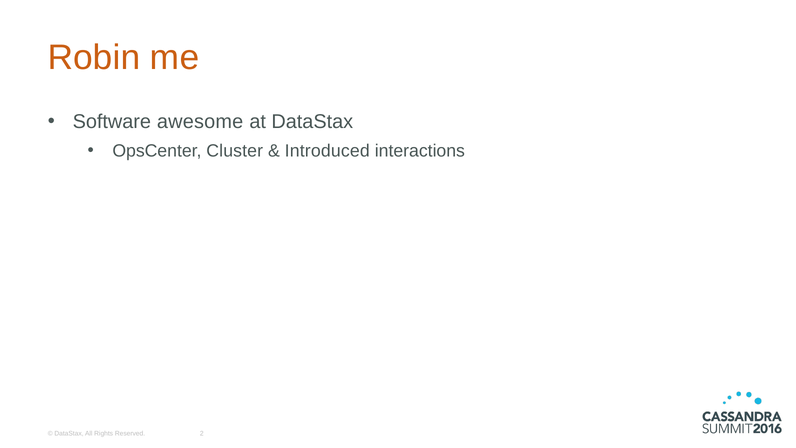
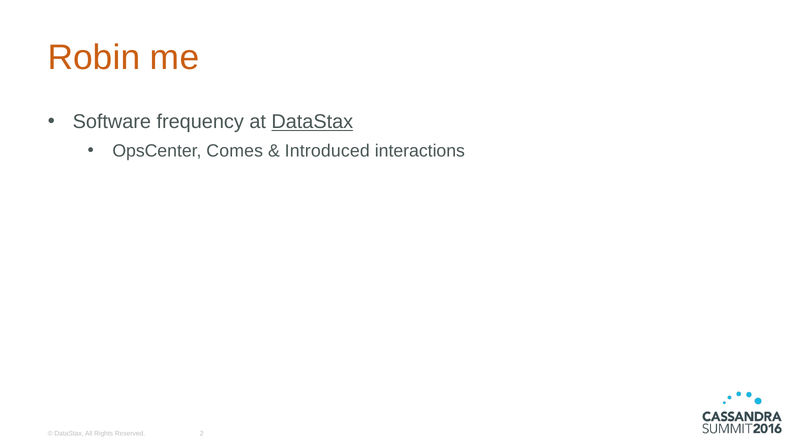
awesome: awesome -> frequency (200, 122)
DataStax underline: none -> present (312, 122)
Cluster: Cluster -> Comes (235, 151)
